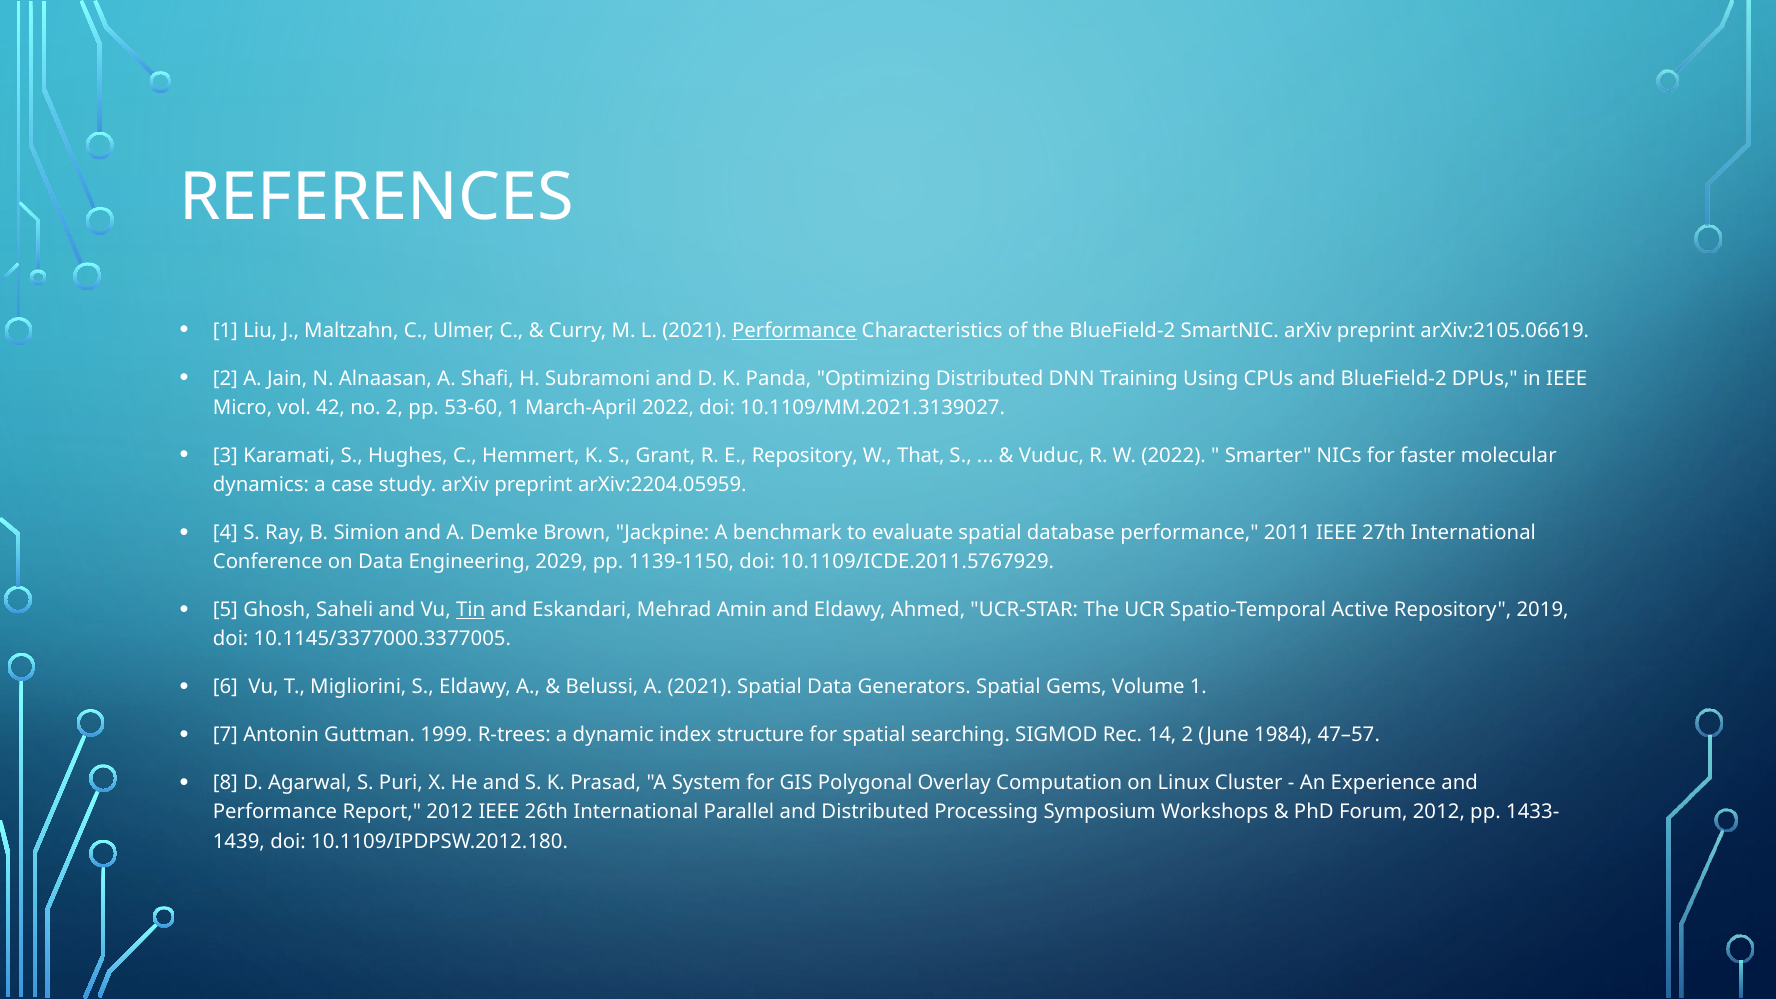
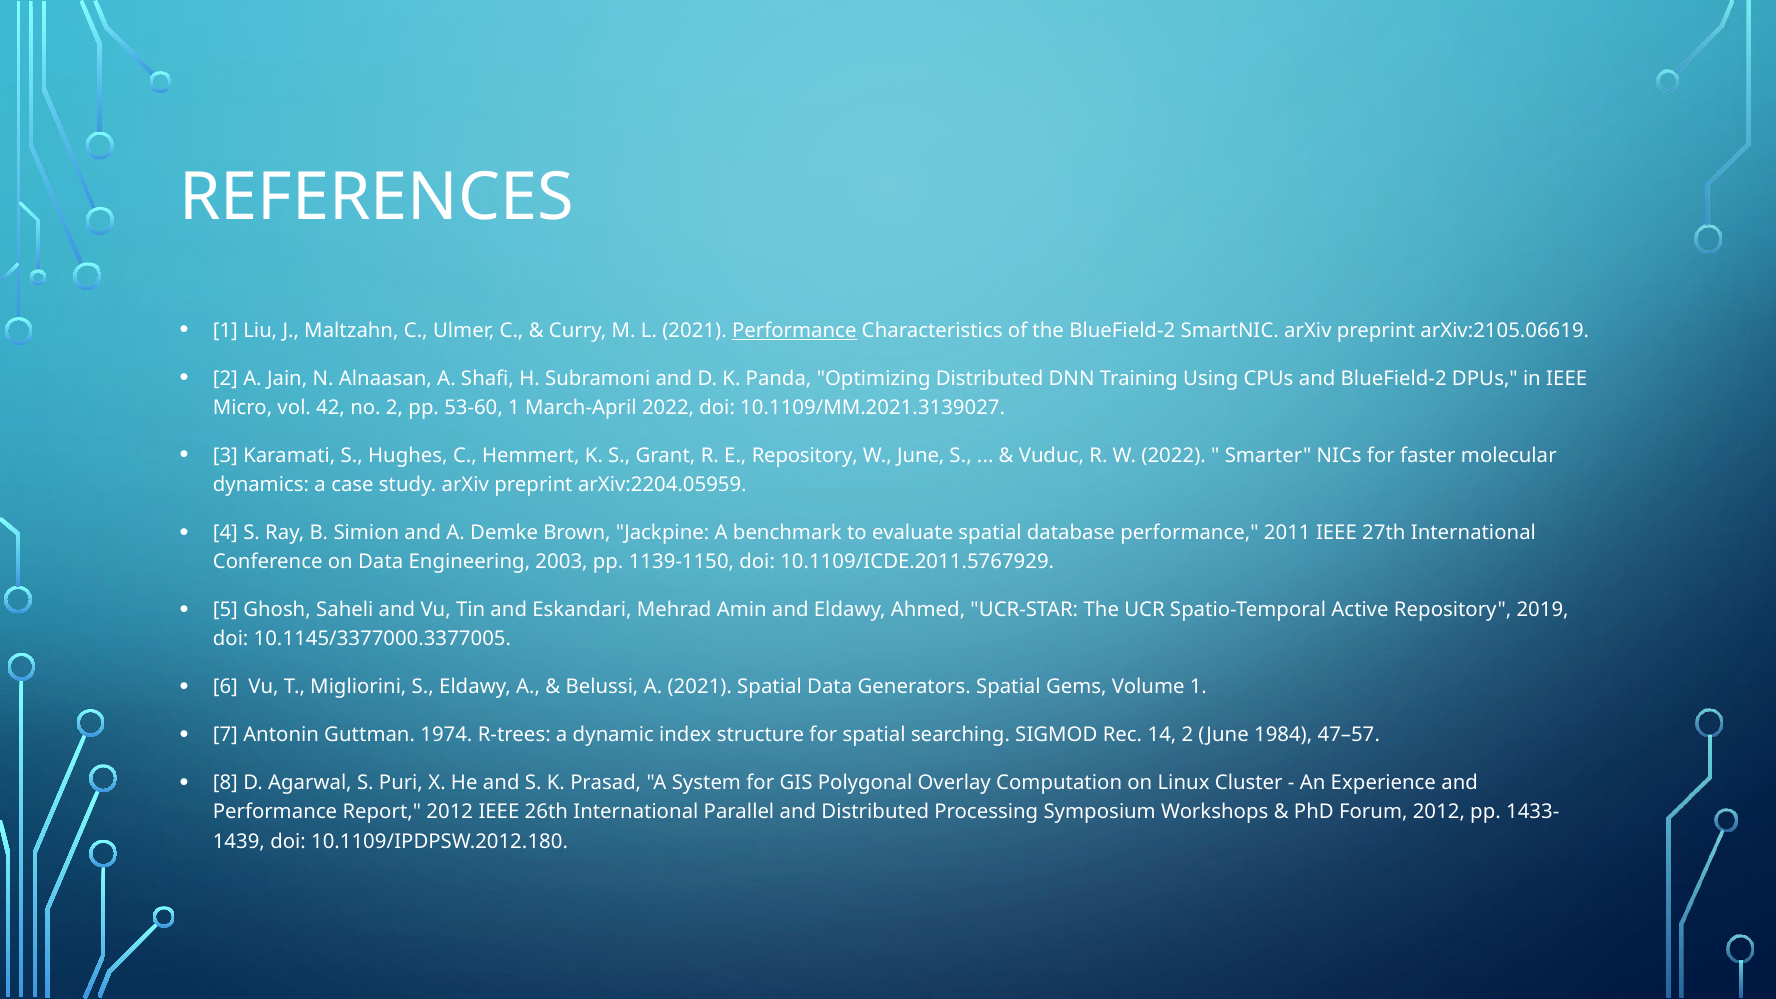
W That: That -> June (921, 456)
2029: 2029 -> 2003 (562, 562)
Tin underline: present -> none (471, 610)
1999: 1999 -> 1974 (446, 735)
